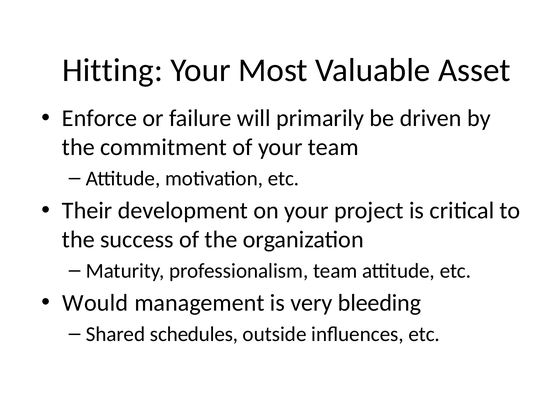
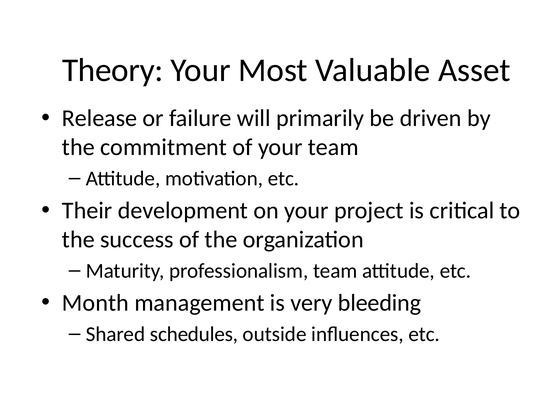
Hitting: Hitting -> Theory (113, 70)
Enforce: Enforce -> Release (100, 118)
Would: Would -> Month (95, 303)
